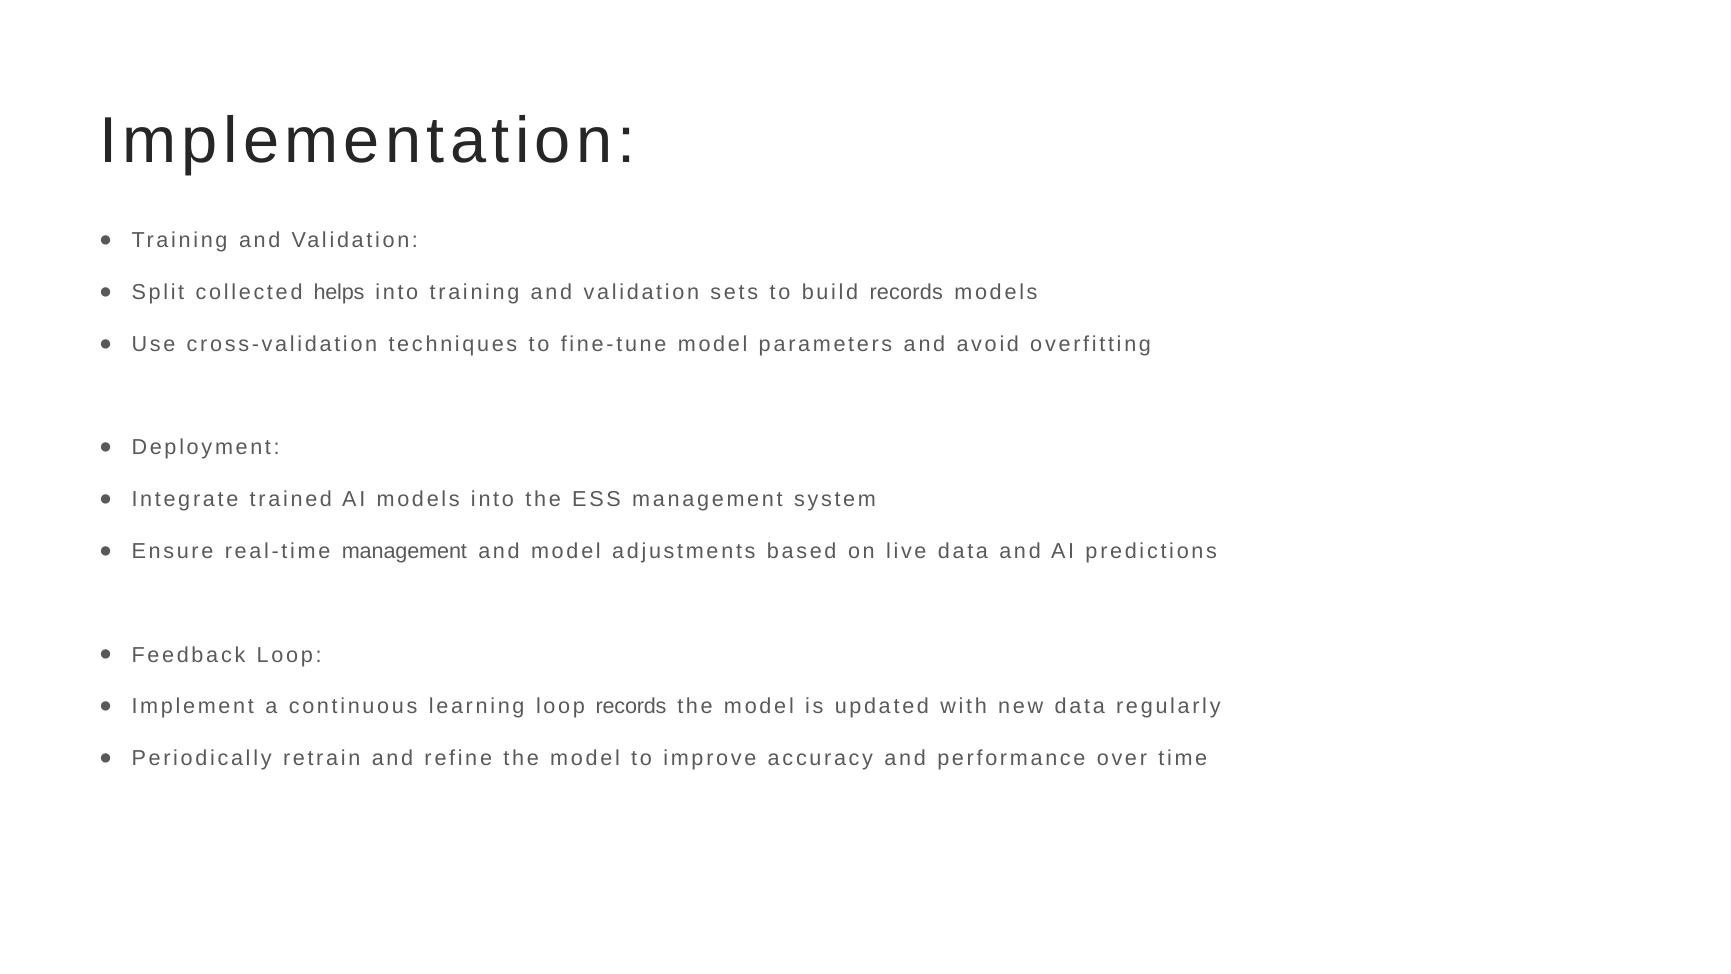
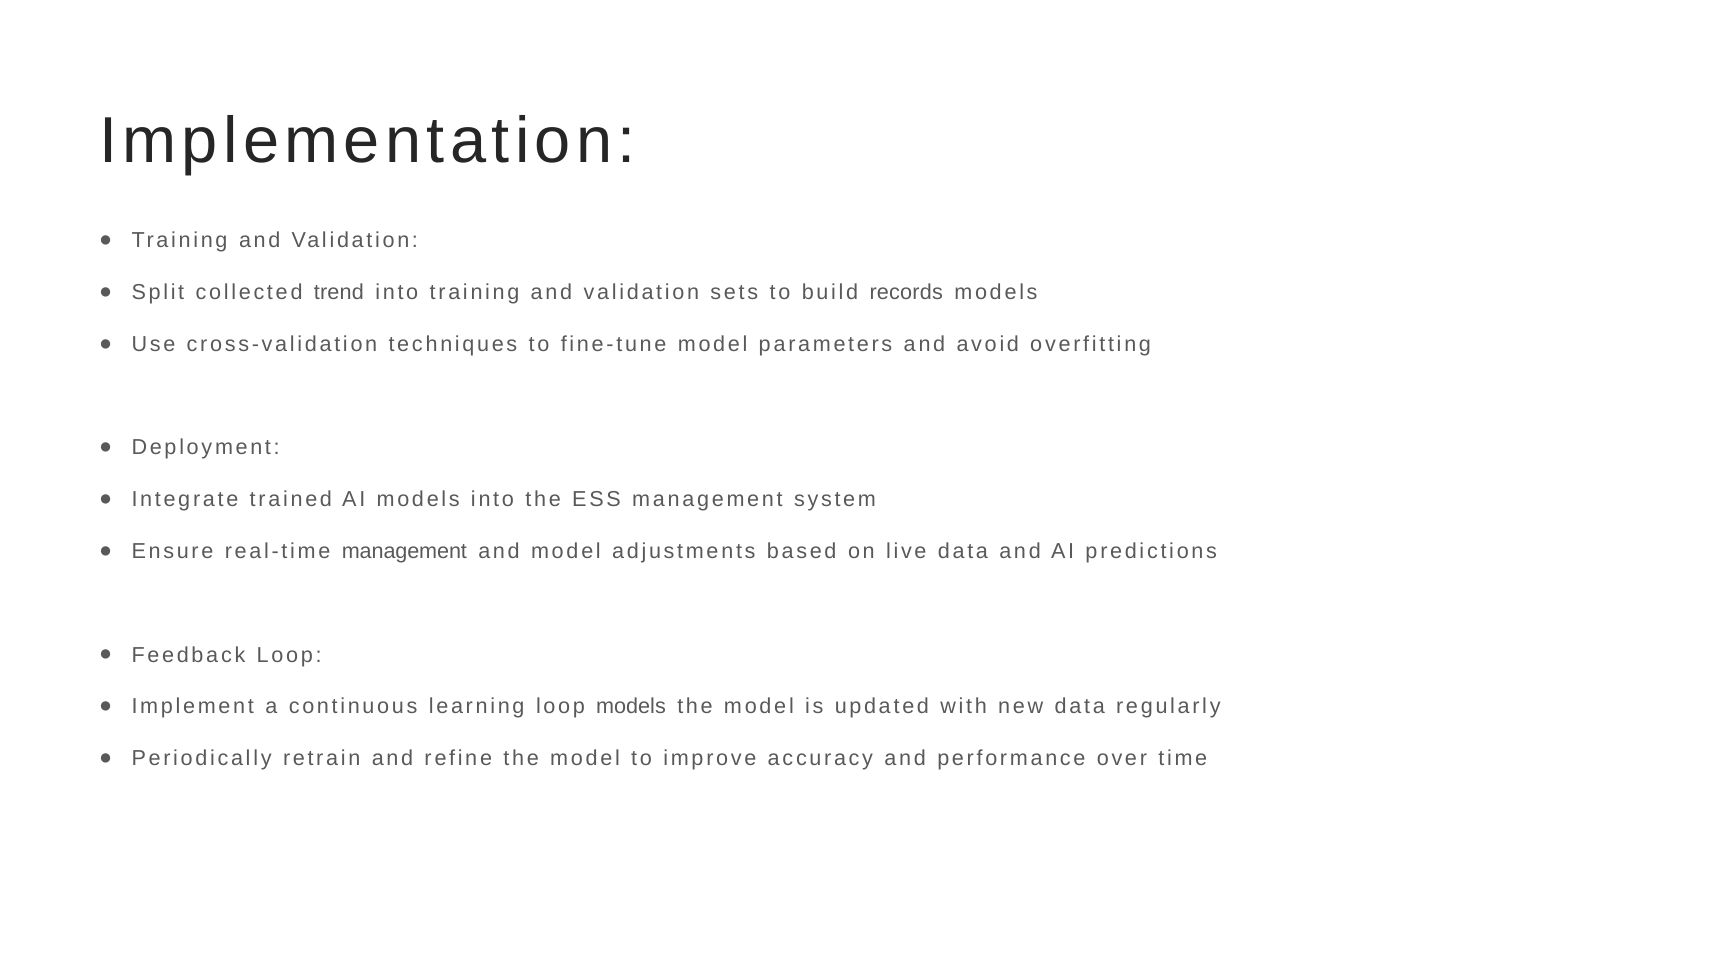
helps: helps -> trend (339, 292)
loop records: records -> models (631, 706)
